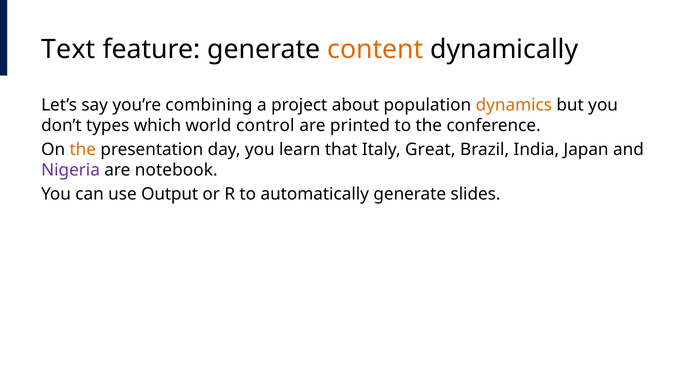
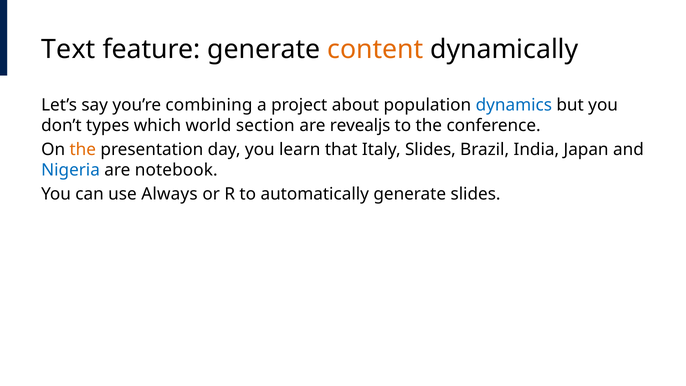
dynamics colour: orange -> blue (514, 105)
control: control -> section (265, 126)
printed: printed -> revealjs (360, 126)
Italy Great: Great -> Slides (430, 150)
Nigeria colour: purple -> blue (71, 170)
Output: Output -> Always (169, 194)
